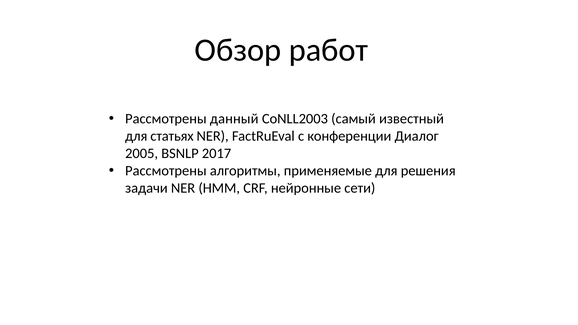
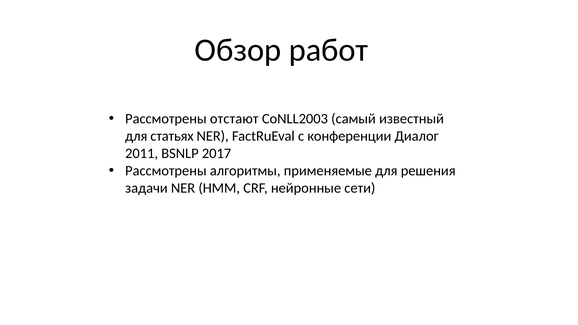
данный: данный -> отстают (234, 119)
2005: 2005 -> 2011 (142, 153)
